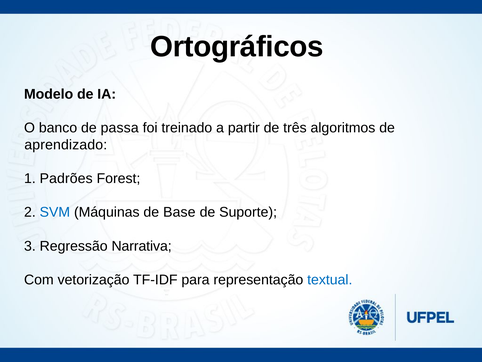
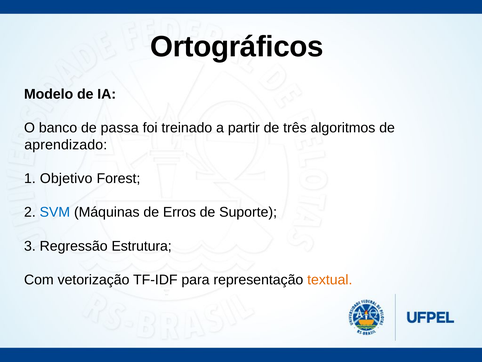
Padrões: Padrões -> Objetivo (66, 178)
Base: Base -> Erros (179, 212)
Narrativa: Narrativa -> Estrutura (142, 246)
textual colour: blue -> orange (330, 280)
